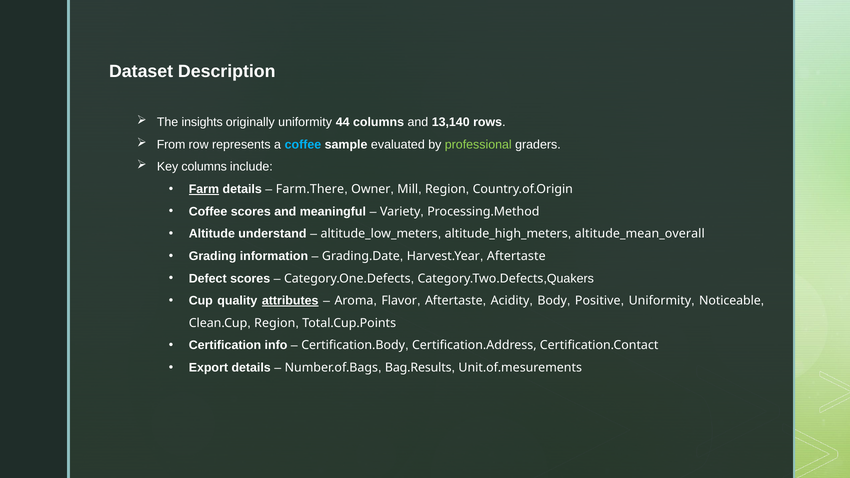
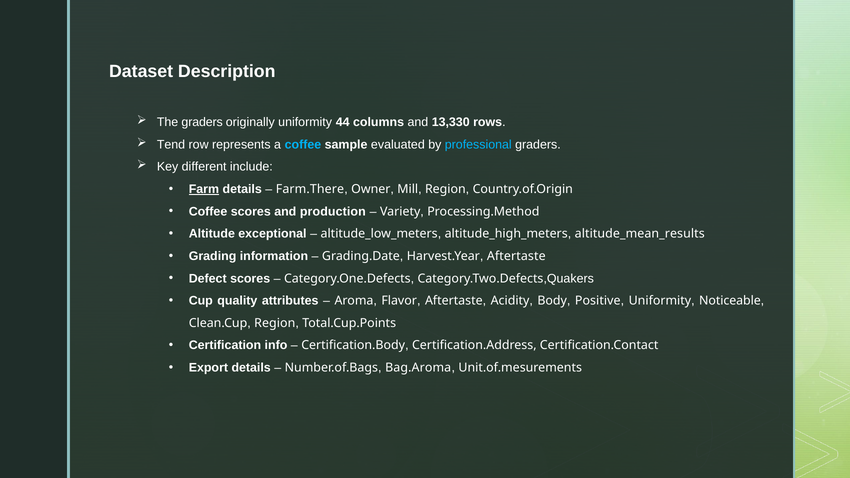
The insights: insights -> graders (202, 122)
13,140: 13,140 -> 13,330 (451, 122)
From: From -> Tend (171, 145)
professional colour: light green -> light blue (478, 145)
Key columns: columns -> different (204, 167)
meaningful: meaningful -> production (333, 212)
understand: understand -> exceptional (272, 234)
altitude_mean_overall: altitude_mean_overall -> altitude_mean_results (640, 234)
attributes underline: present -> none (290, 301)
Bag.Results: Bag.Results -> Bag.Aroma (418, 368)
